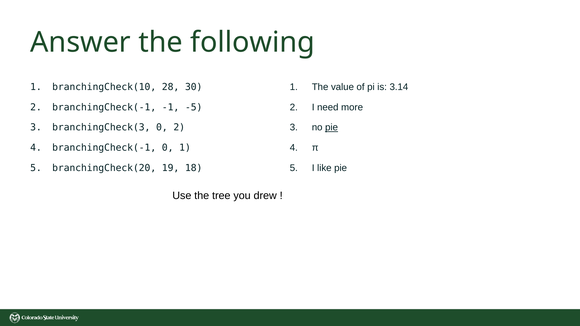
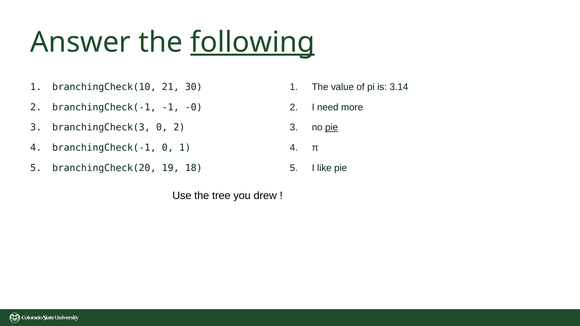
following underline: none -> present (253, 42)
28: 28 -> 21 (171, 87)
-5: -5 -> -0 (194, 107)
